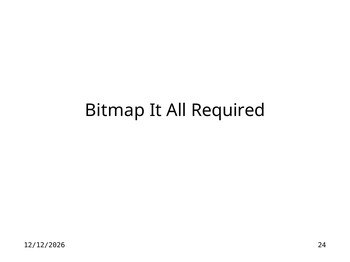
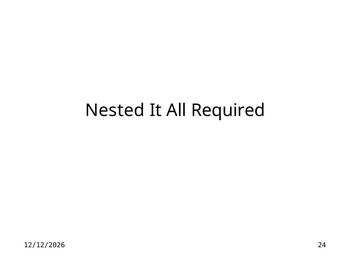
Bitmap: Bitmap -> Nested (115, 111)
